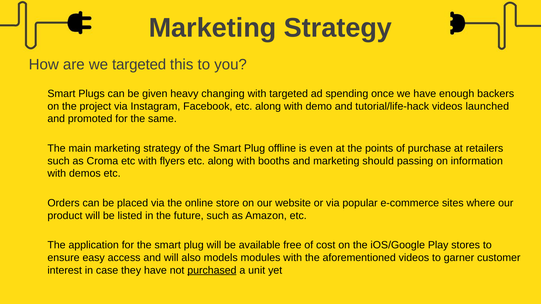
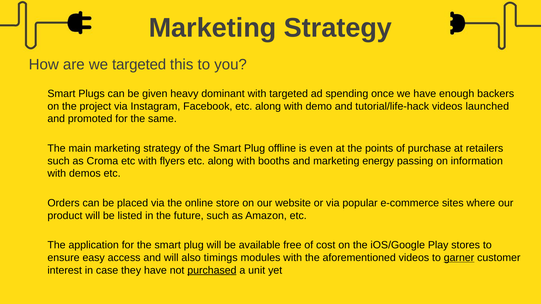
changing: changing -> dominant (223, 94)
should: should -> energy (378, 161)
models: models -> timings (221, 258)
garner underline: none -> present (459, 258)
